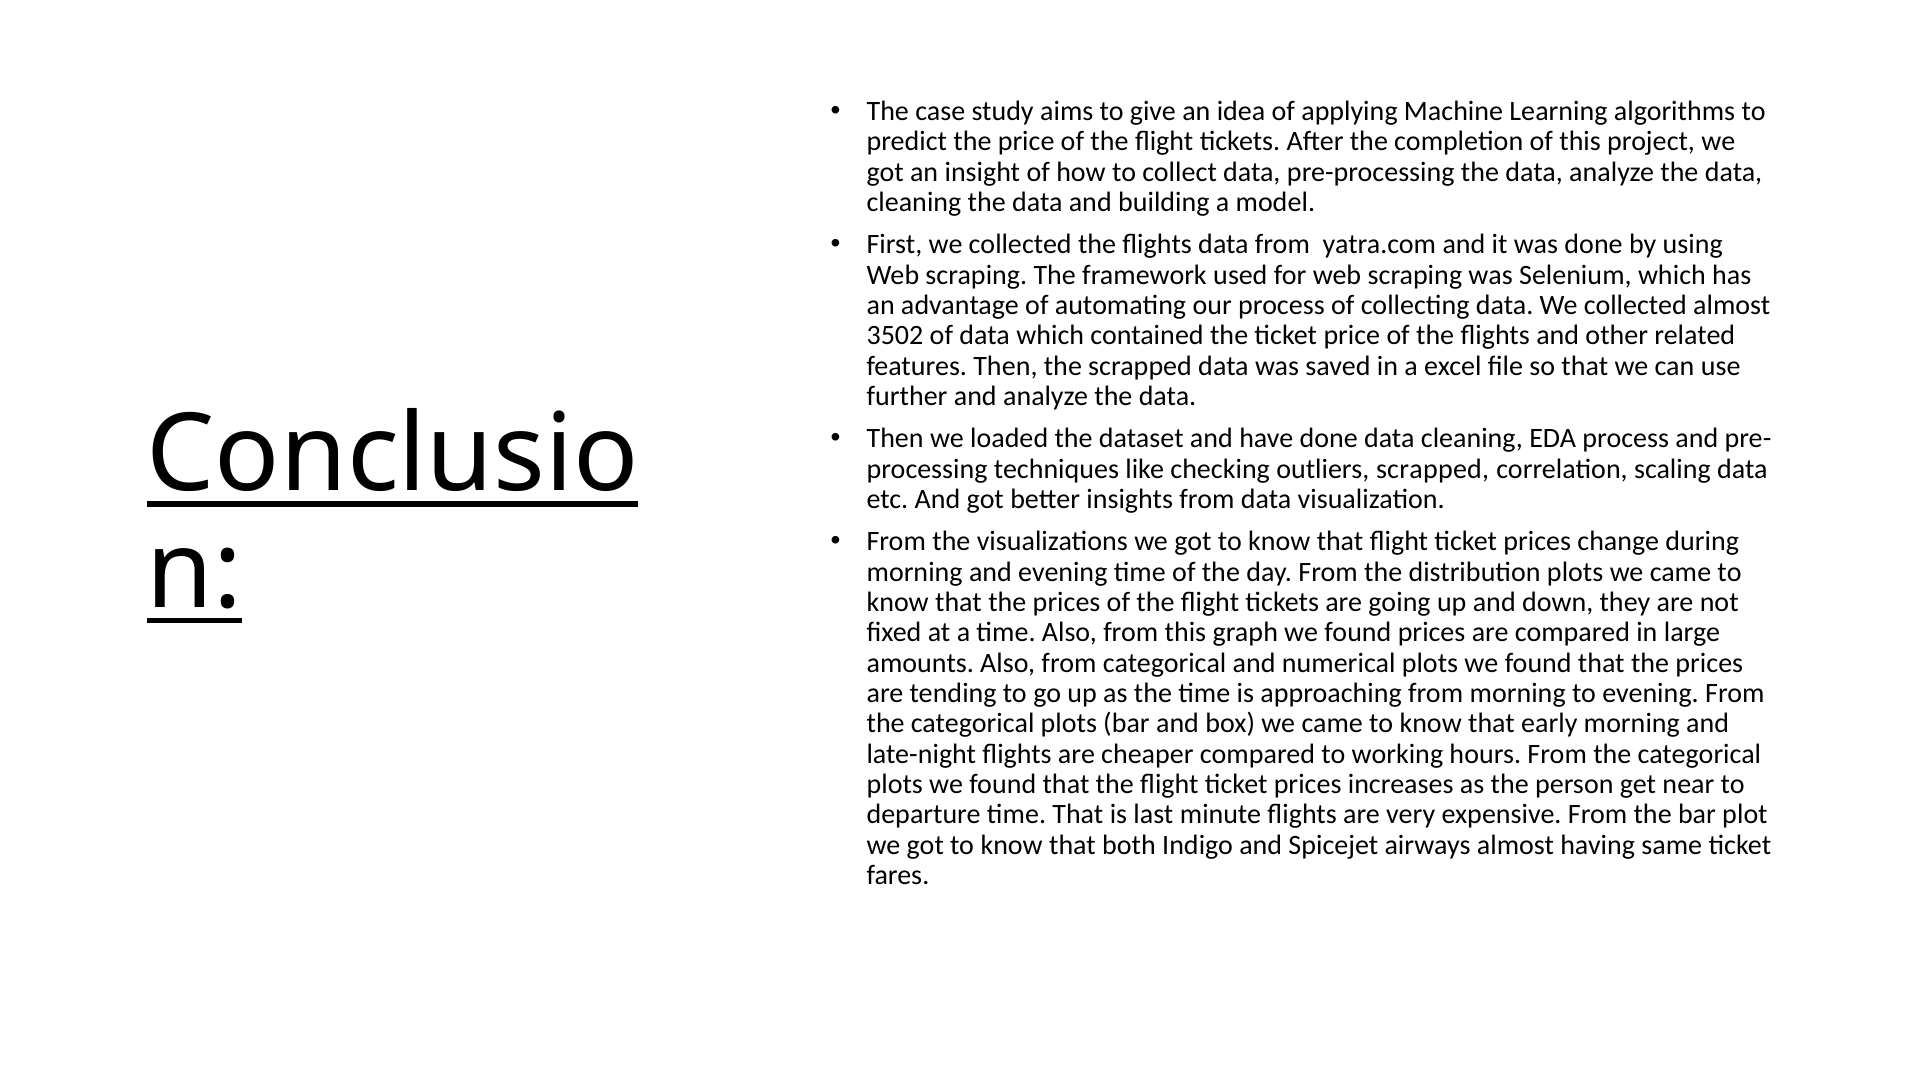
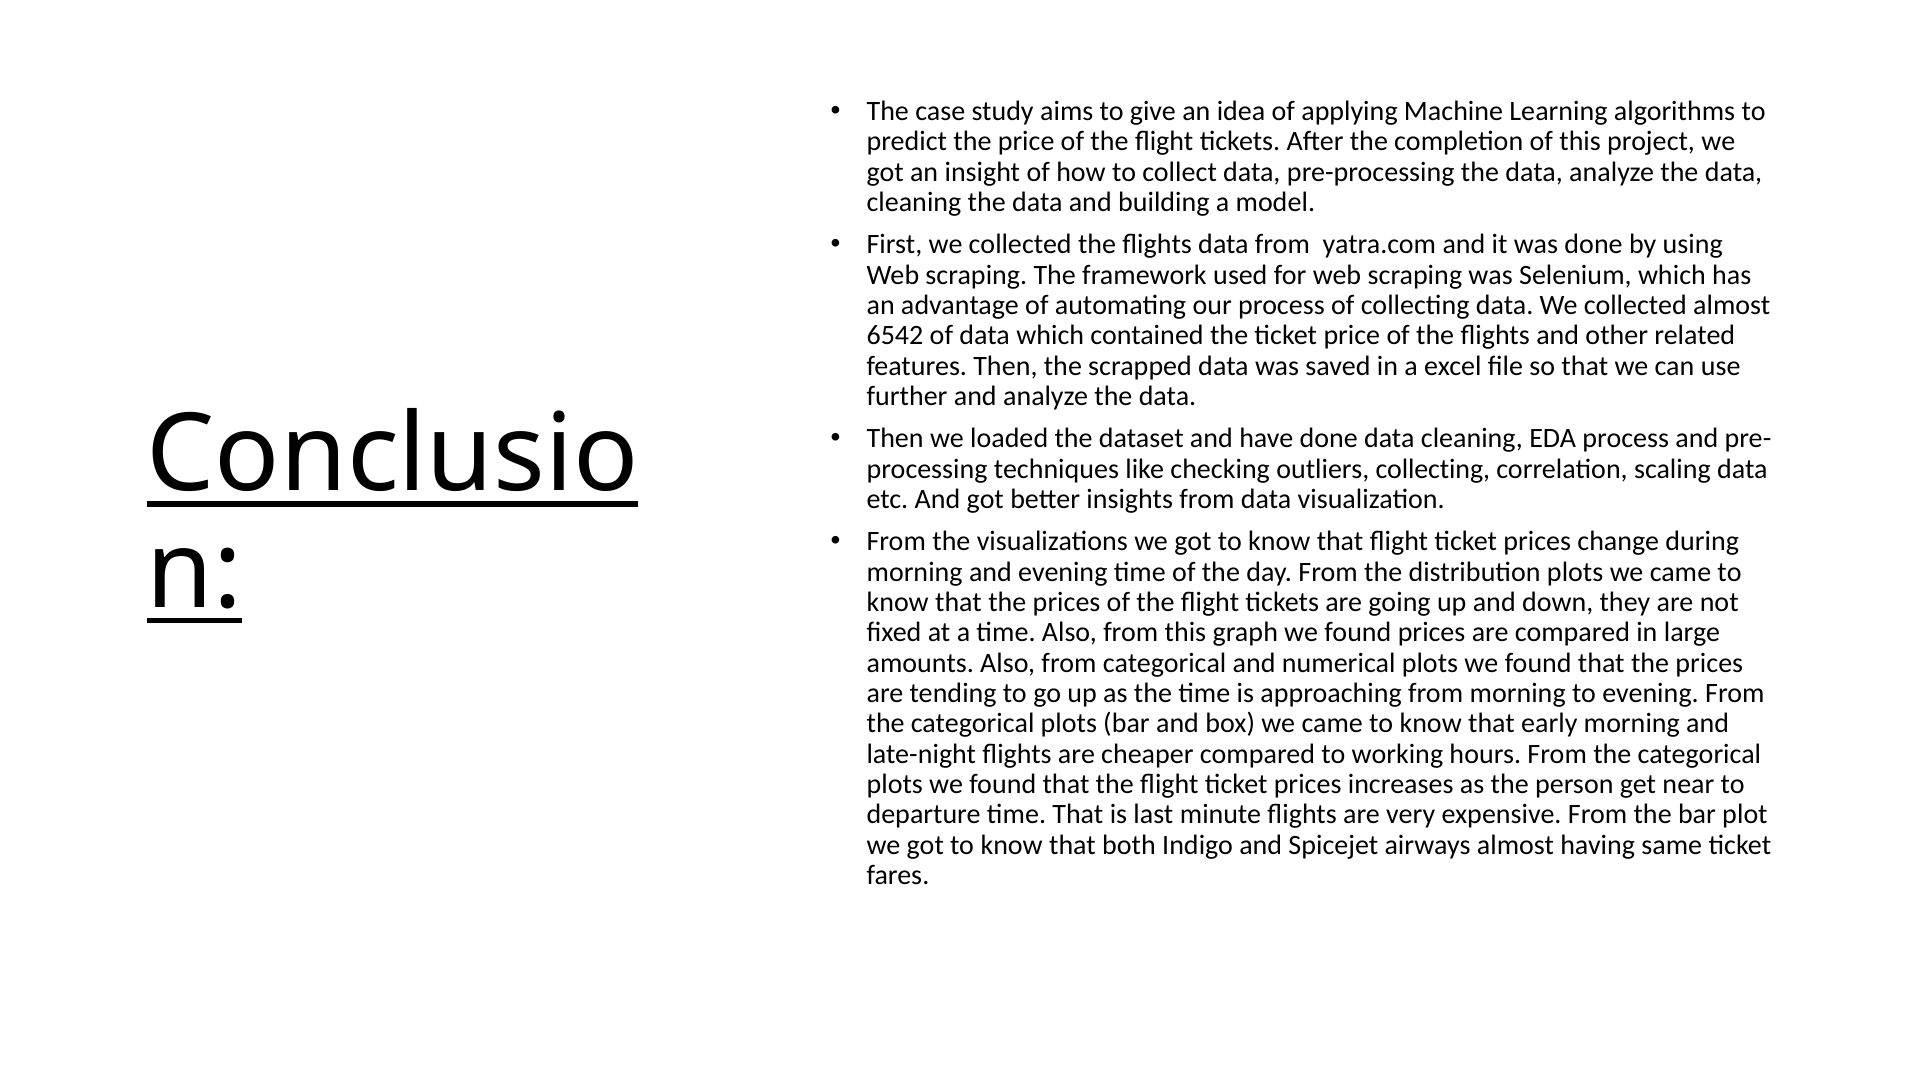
3502: 3502 -> 6542 (895, 336)
outliers scrapped: scrapped -> collecting (1433, 469)
